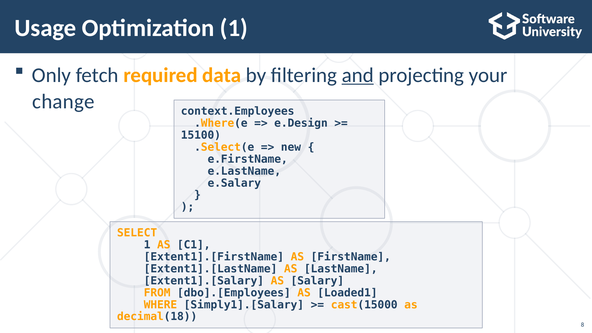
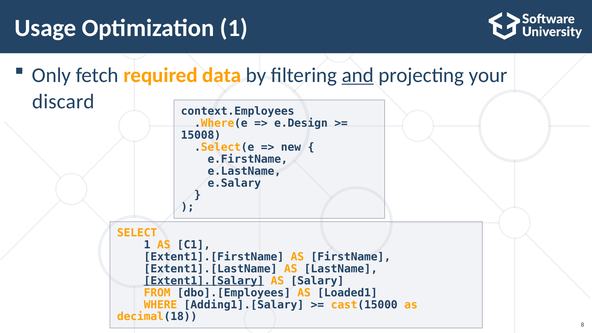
change: change -> discard (63, 102)
15100: 15100 -> 15008 (201, 135)
Extent1].[Salary underline: none -> present (204, 281)
Simply1].[Salary: Simply1].[Salary -> Adding1].[Salary (244, 305)
